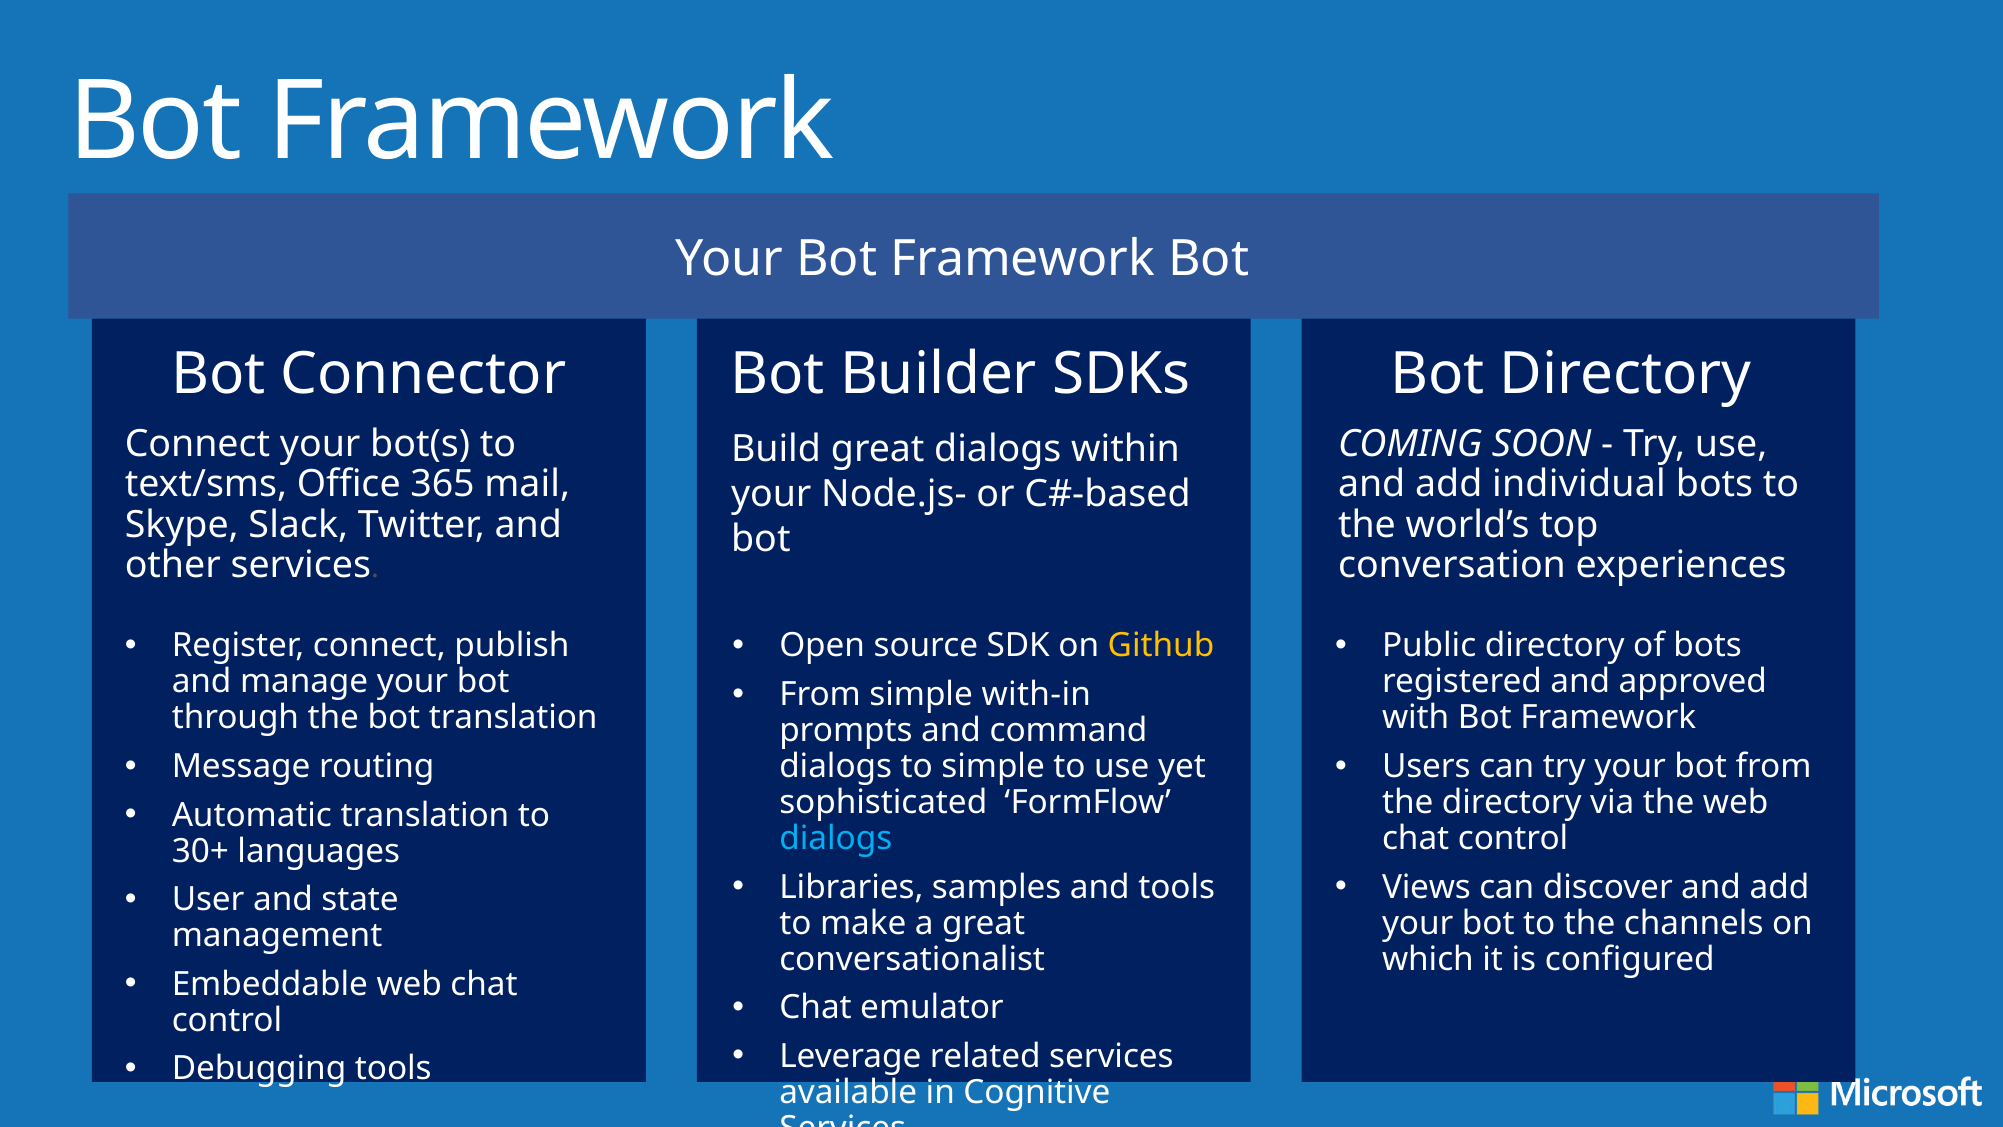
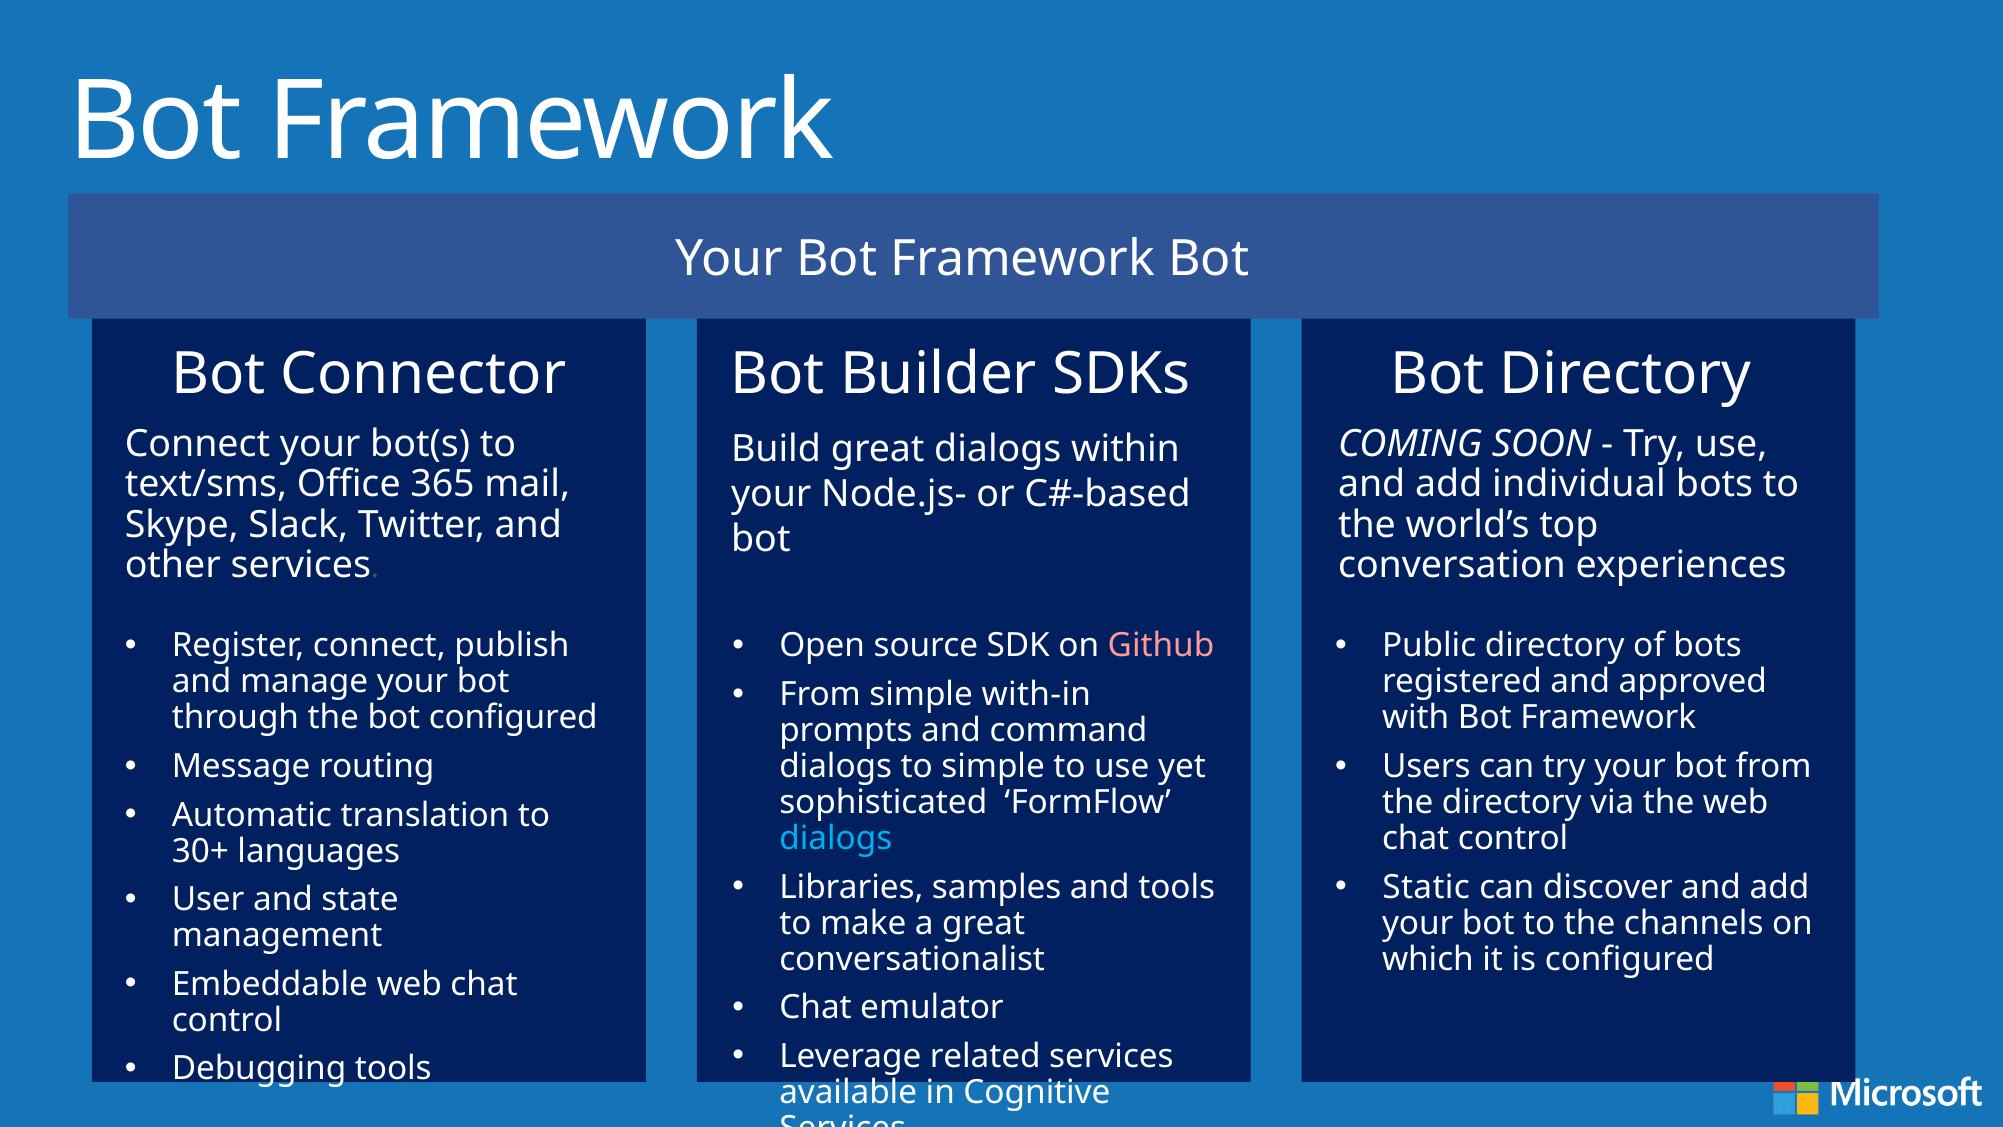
Github colour: yellow -> pink (1161, 646)
bot translation: translation -> configured (513, 718)
Views: Views -> Static (1426, 887)
